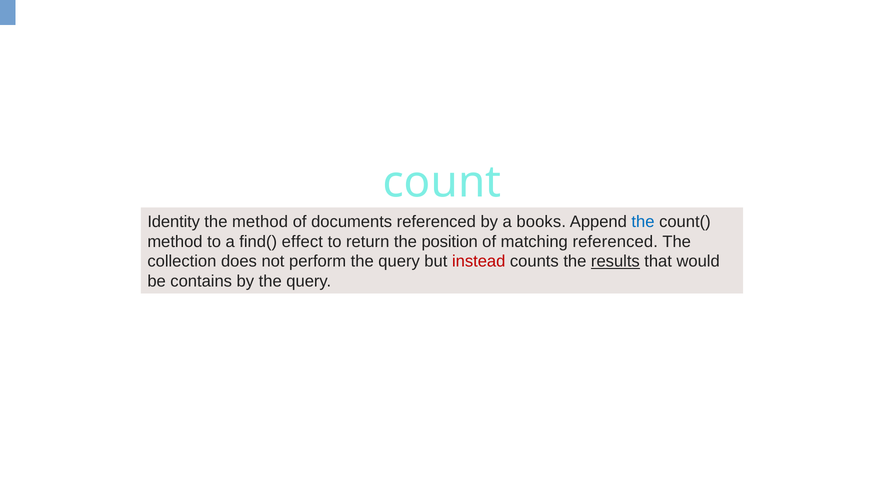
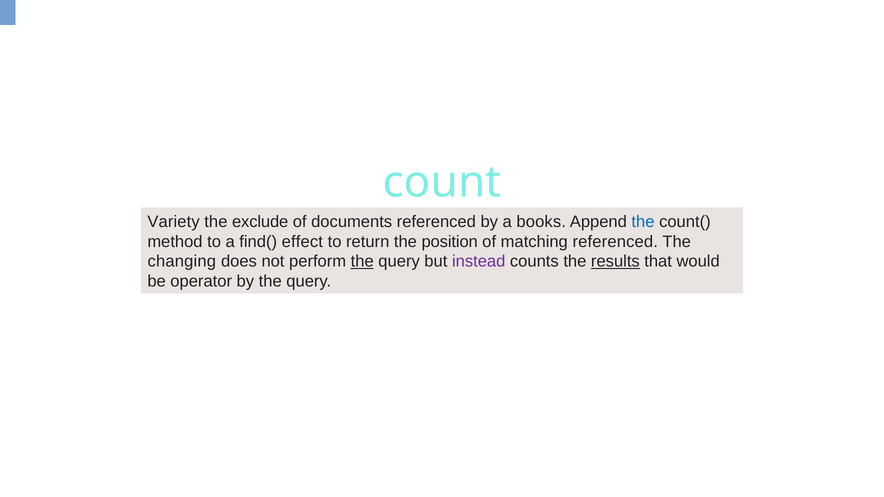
Identity: Identity -> Variety (174, 222)
the method: method -> exclude (260, 222)
collection: collection -> changing (182, 262)
the underline: none -> present (362, 262)
instead colour: red -> purple (479, 262)
contains: contains -> operator (201, 282)
